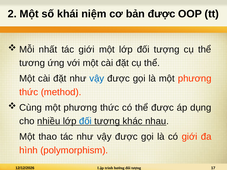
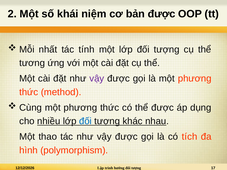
tác giới: giới -> tính (87, 49)
vậy colour: blue -> purple (97, 79)
có giới: giới -> tích (190, 137)
